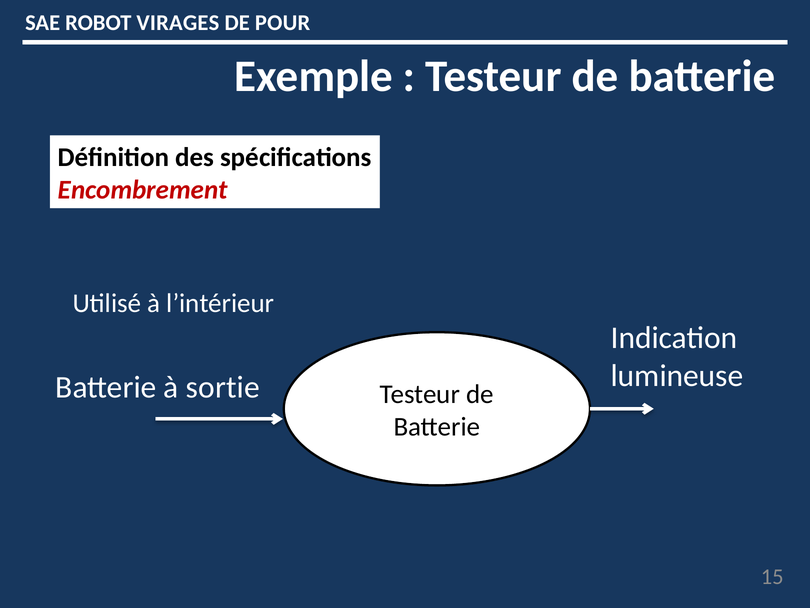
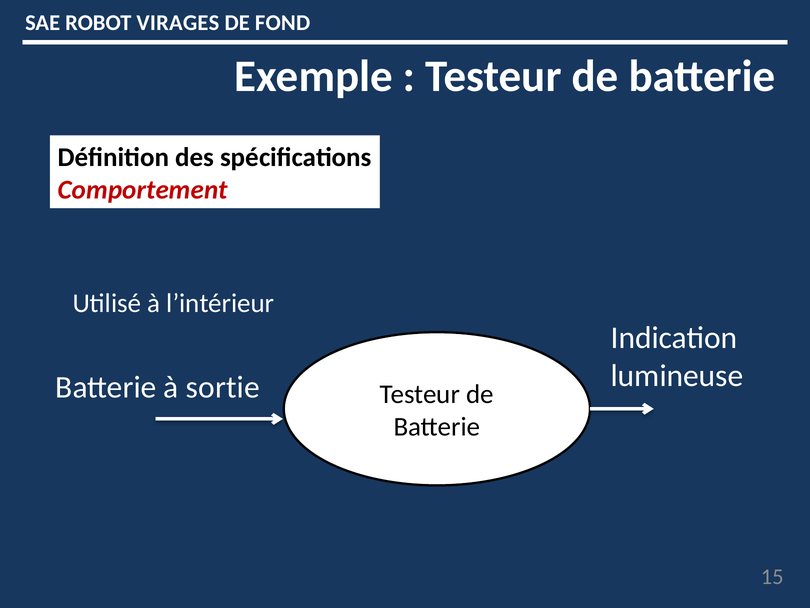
POUR: POUR -> FOND (283, 23)
Encombrement: Encombrement -> Comportement (143, 190)
